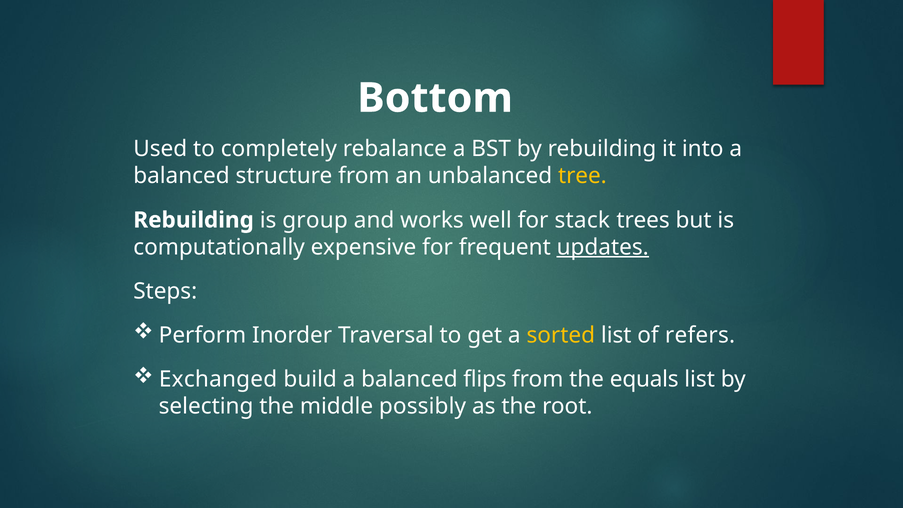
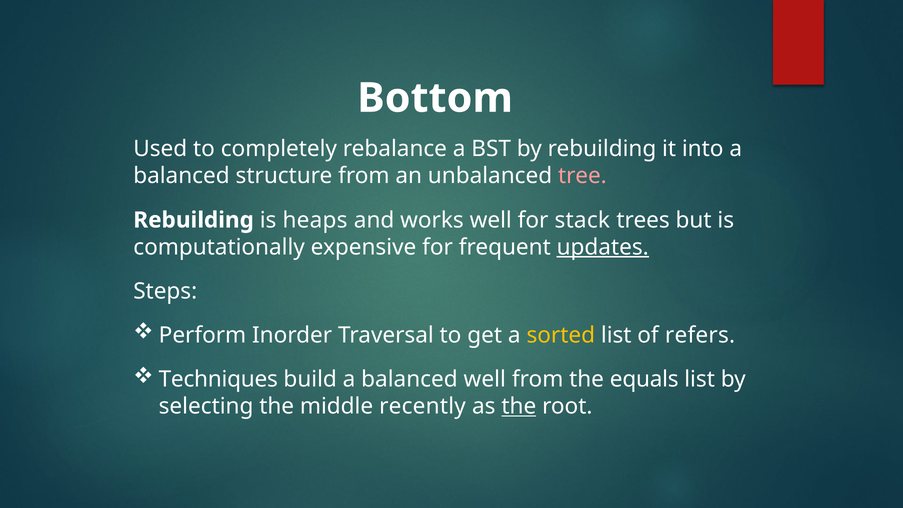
tree colour: yellow -> pink (582, 176)
group: group -> heaps (315, 220)
Exchanged: Exchanged -> Techniques (218, 379)
balanced flips: flips -> well (485, 379)
possibly: possibly -> recently (422, 406)
the underline: none -> present (519, 406)
